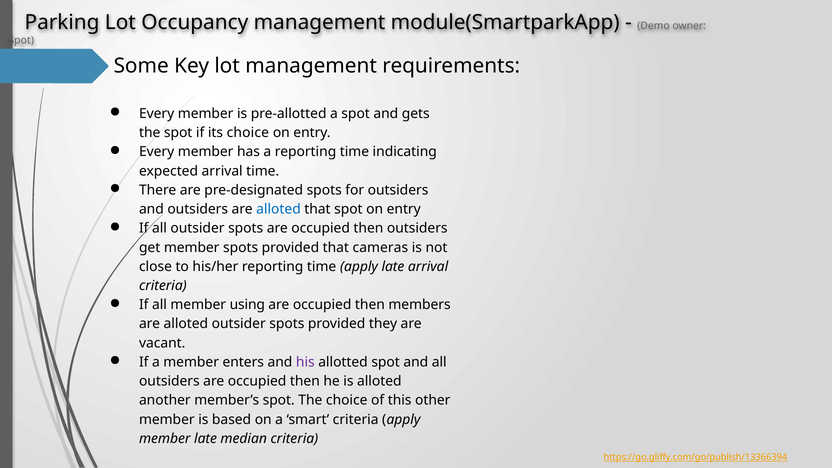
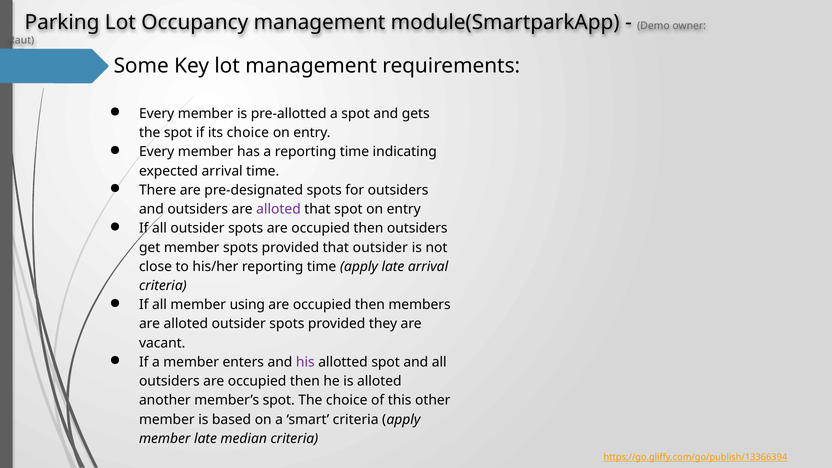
Spot: Spot -> Raut (21, 40)
alloted colour: blue -> purple (279, 209)
that cameras: cameras -> outsider (380, 247)
